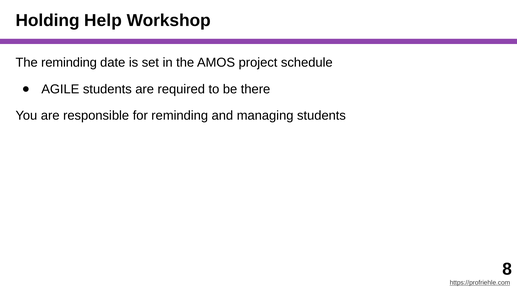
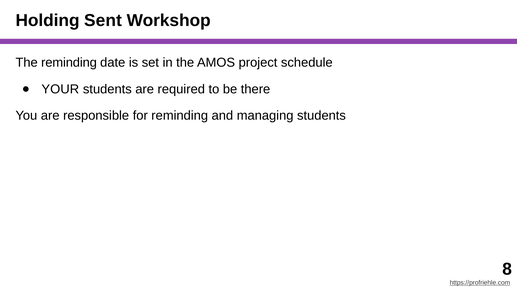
Help: Help -> Sent (103, 21)
AGILE: AGILE -> YOUR (60, 89)
